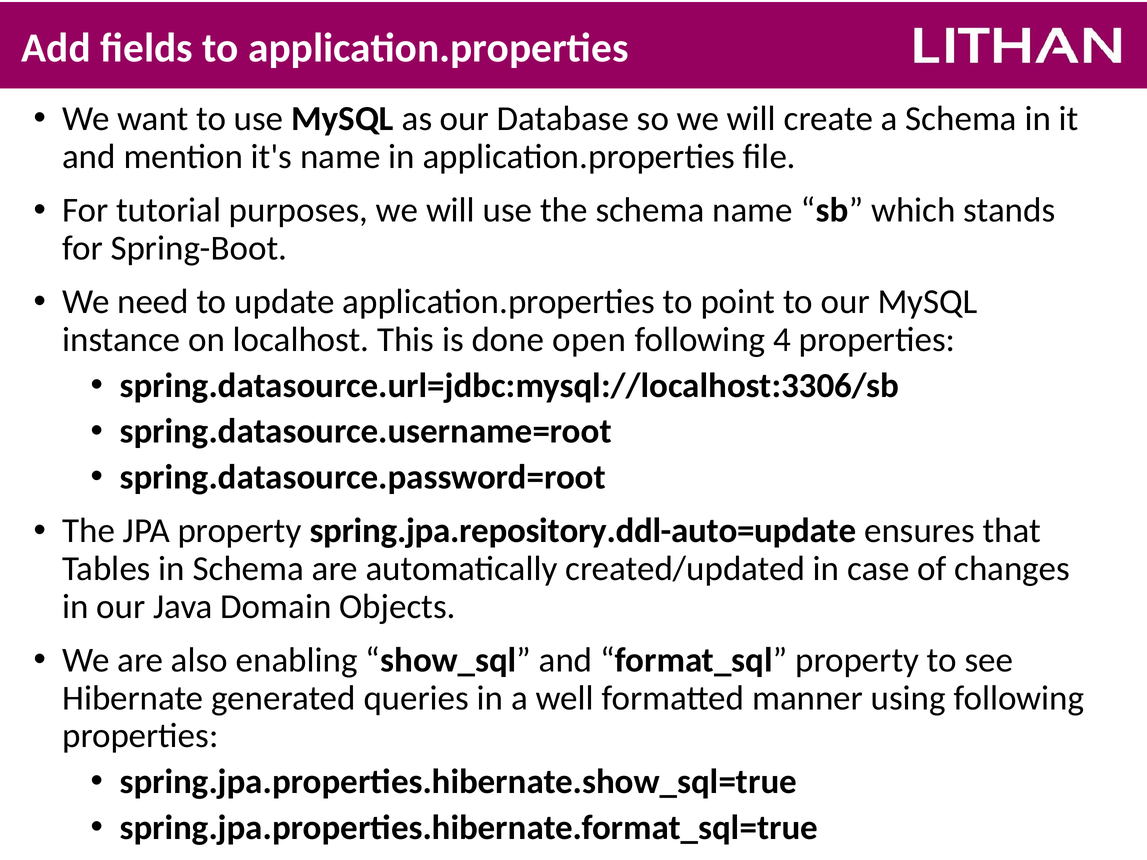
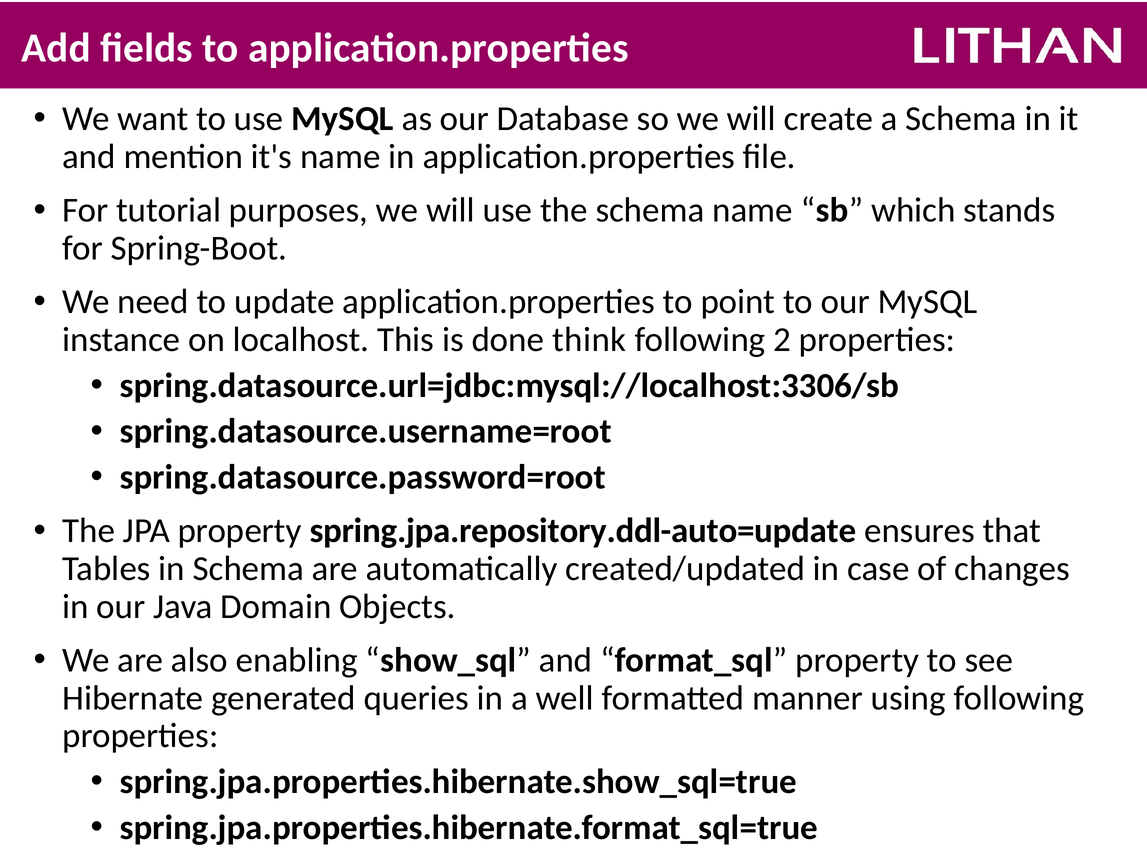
open: open -> think (589, 340)
4: 4 -> 2 (782, 340)
